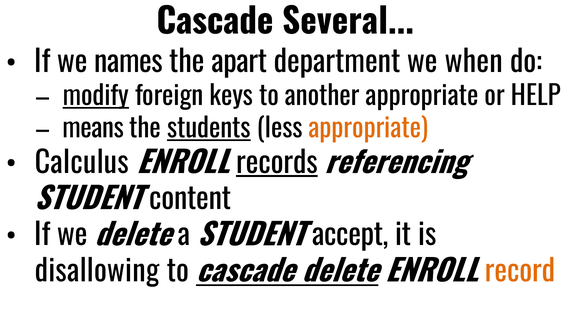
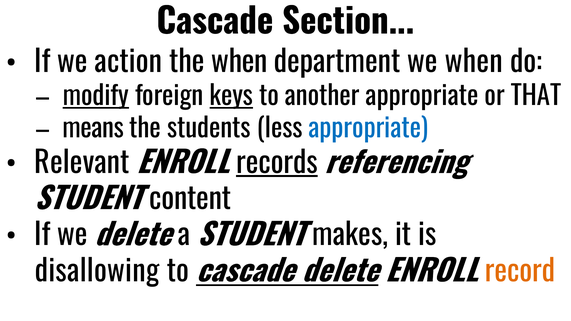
Several: Several -> Section (348, 22)
names: names -> action (128, 62)
the apart: apart -> when (239, 62)
keys underline: none -> present (231, 96)
HELP: HELP -> THAT (536, 96)
students underline: present -> none (209, 129)
appropriate colour: orange -> blue (368, 129)
Calculus: Calculus -> Relevant (82, 163)
accept: accept -> makes (350, 236)
